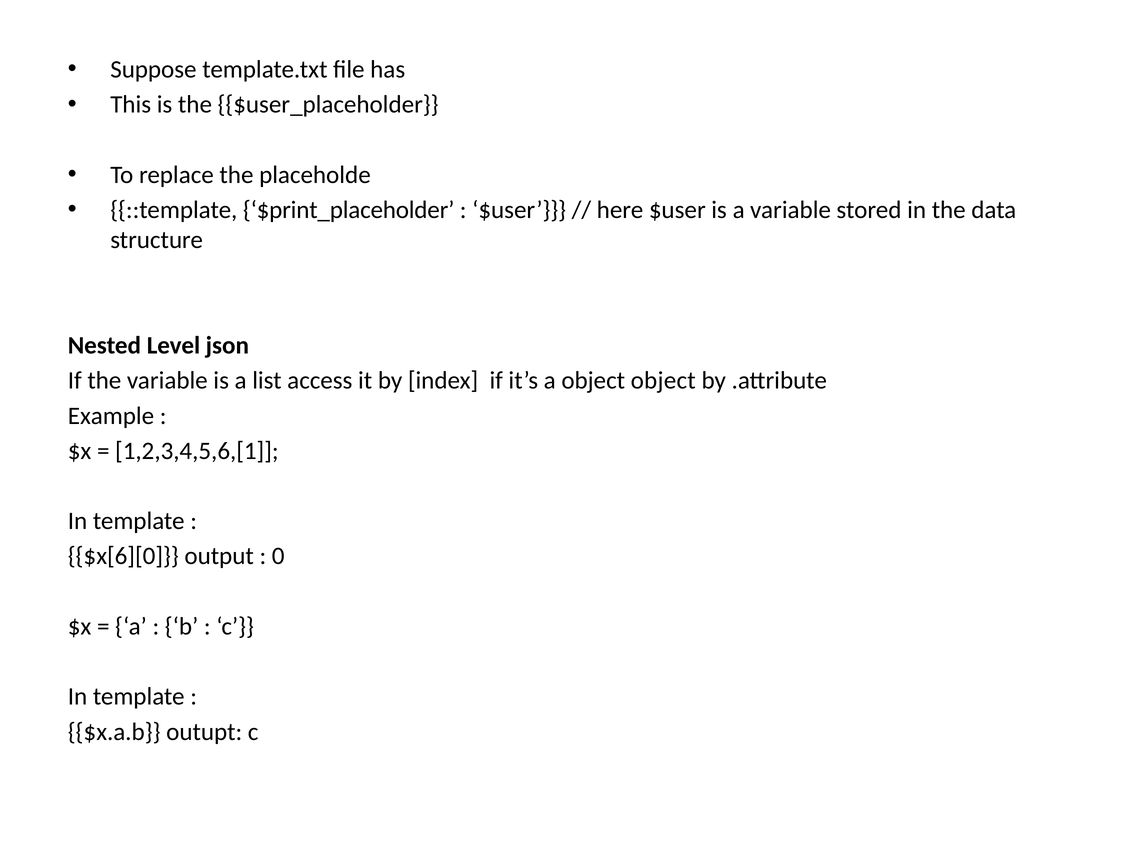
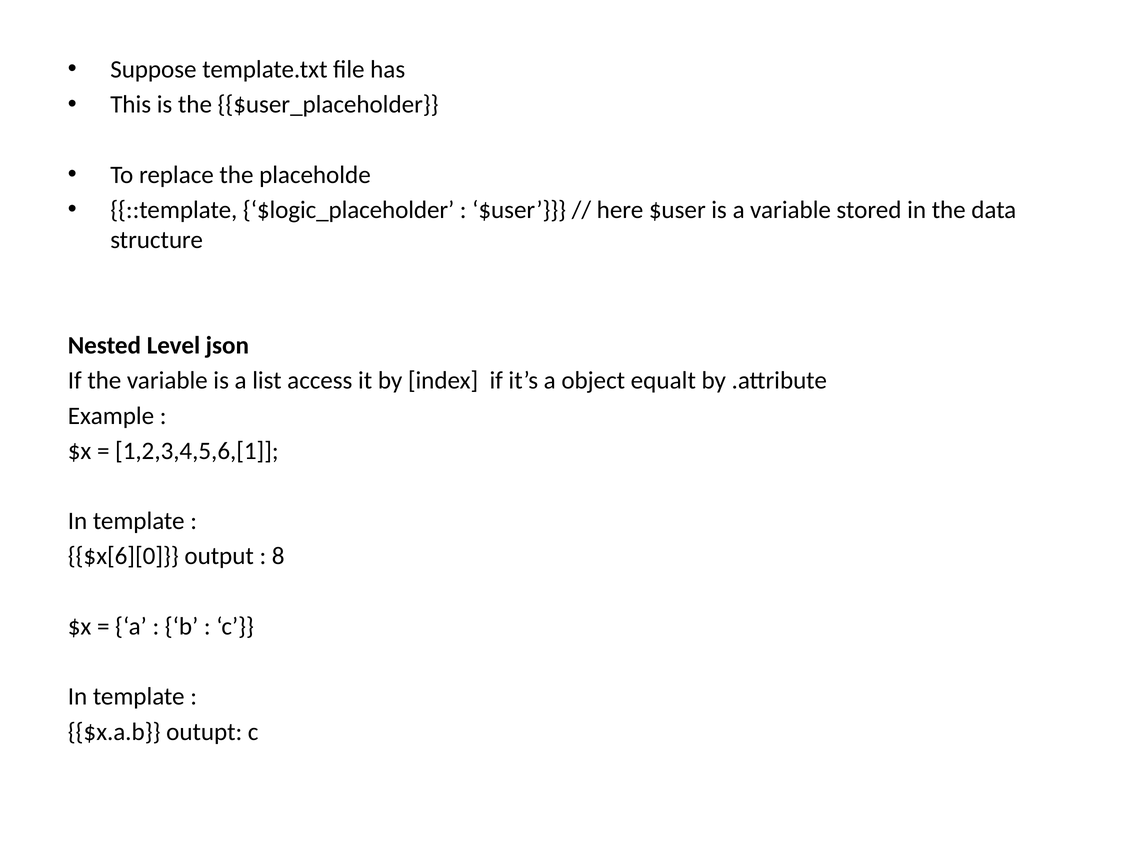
$print_placeholder: $print_placeholder -> $logic_placeholder (349, 210)
object object: object -> equalt (663, 381)
0: 0 -> 8 (278, 556)
